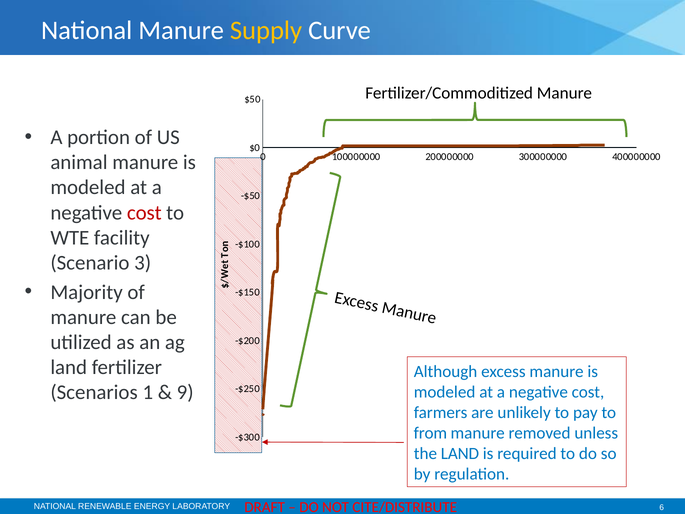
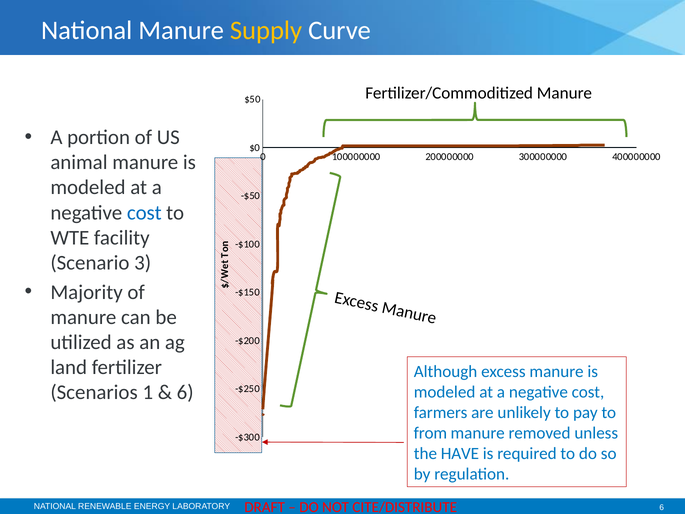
cost colour: red -> blue (144, 213)
9: 9 -> 6 (185, 392)
the LAND: LAND -> HAVE (460, 454)
